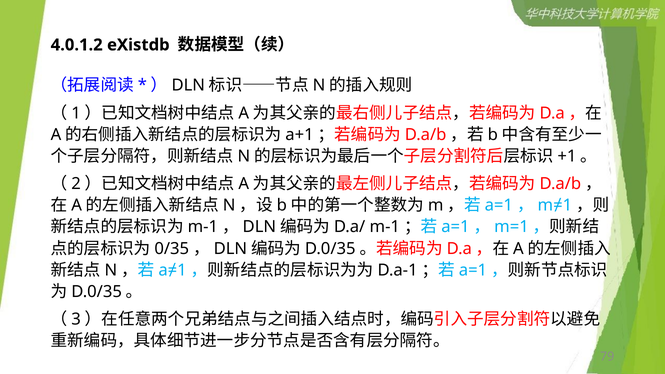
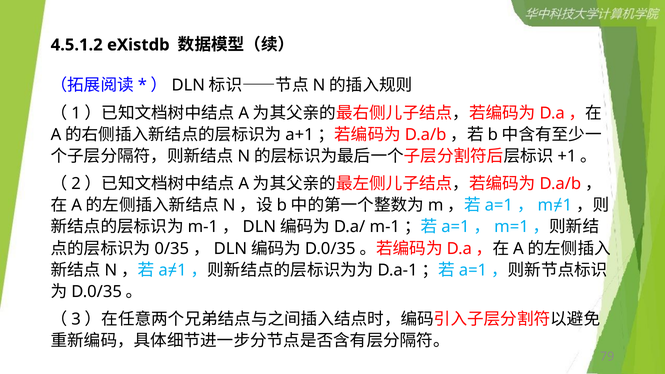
4.0.1.2: 4.0.1.2 -> 4.5.1.2 (77, 45)
